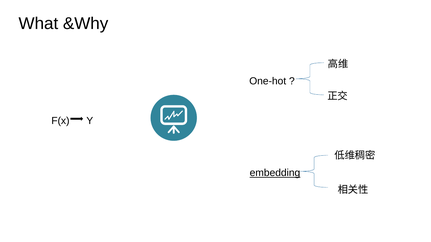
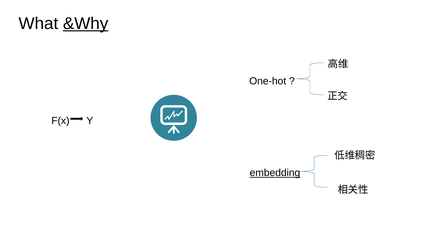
&Why underline: none -> present (86, 24)
